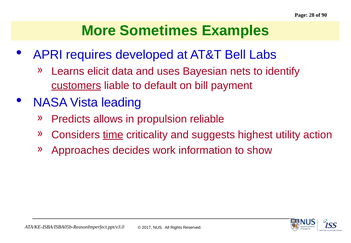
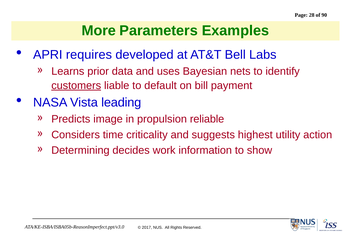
Sometimes: Sometimes -> Parameters (159, 31)
elicit: elicit -> prior (98, 71)
allows: allows -> image (108, 119)
time underline: present -> none (113, 135)
Approaches: Approaches -> Determining (80, 150)
